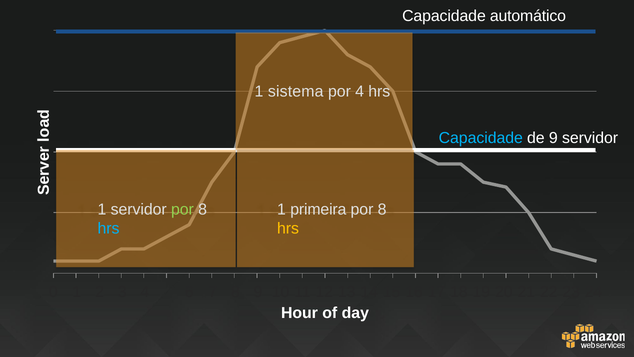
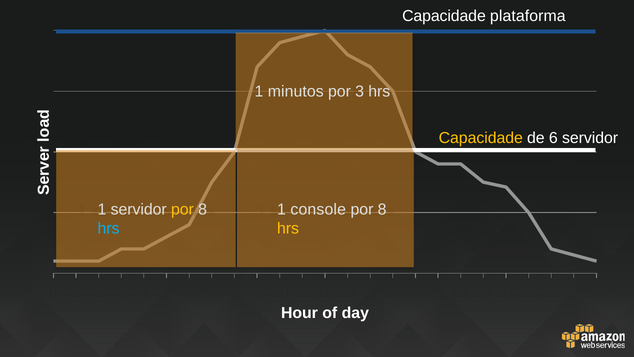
automático: automático -> plataforma (528, 16)
sistema: sistema -> minutos (296, 91)
por 4: 4 -> 3 (360, 91)
Capacidade colour: light blue -> yellow (481, 138)
de 9: 9 -> 6 (553, 138)
por colour: light green -> yellow (182, 209)
primeira: primeira -> console (318, 209)
